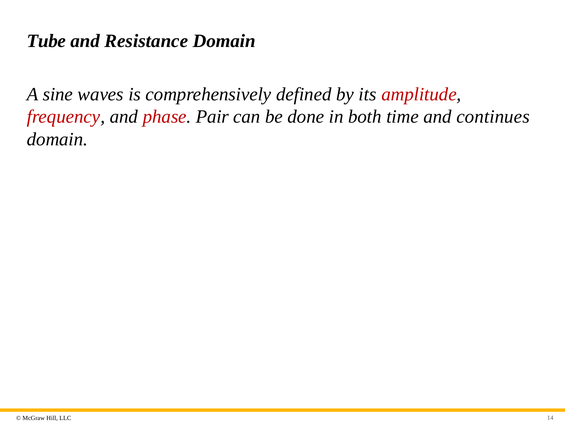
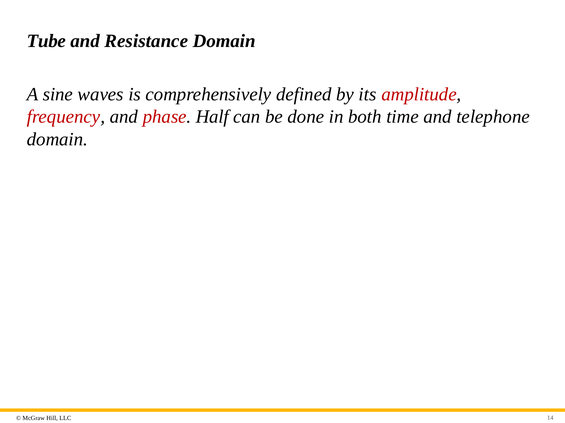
Pair: Pair -> Half (212, 117)
continues: continues -> telephone (493, 117)
